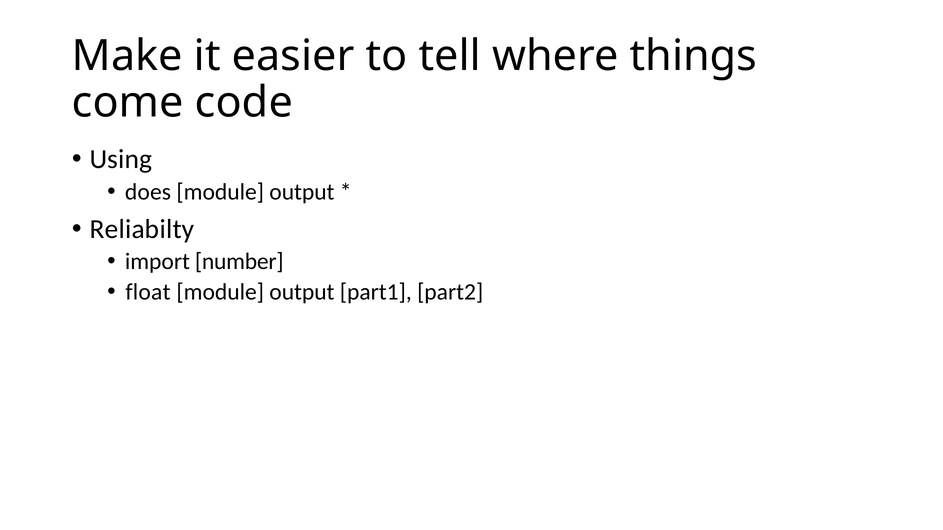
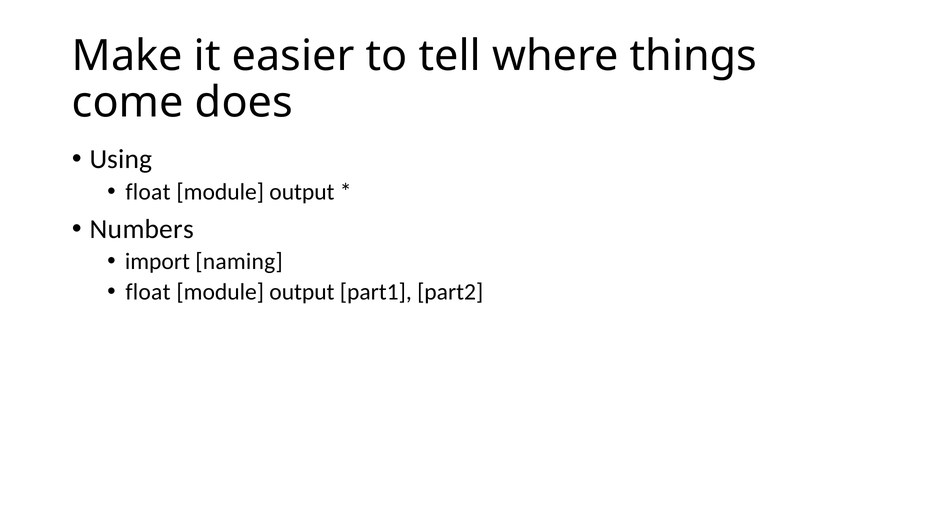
code: code -> does (244, 103)
does: does -> float (148, 192)
Reliabilty: Reliabilty -> Numbers (142, 229)
number: number -> naming (239, 262)
